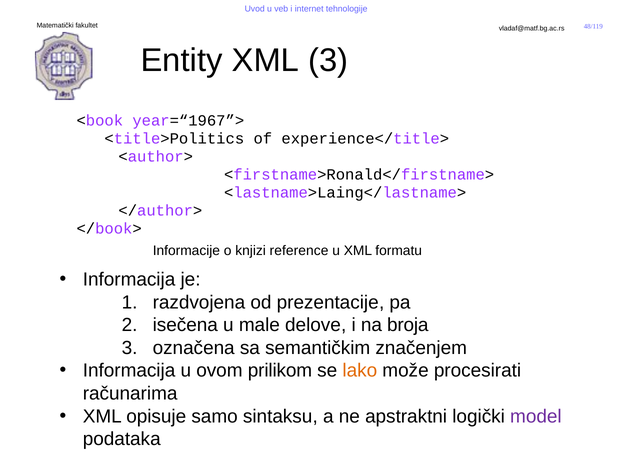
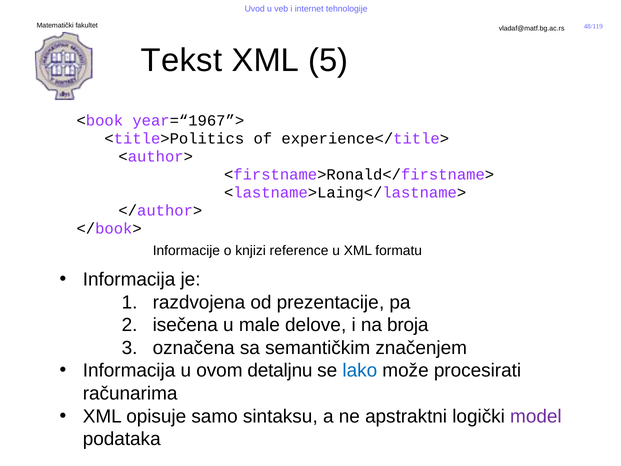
Entity: Entity -> Tekst (181, 60)
XML 3: 3 -> 5 (328, 60)
prilikom: prilikom -> detaljnu (280, 371)
lako colour: orange -> blue (360, 371)
